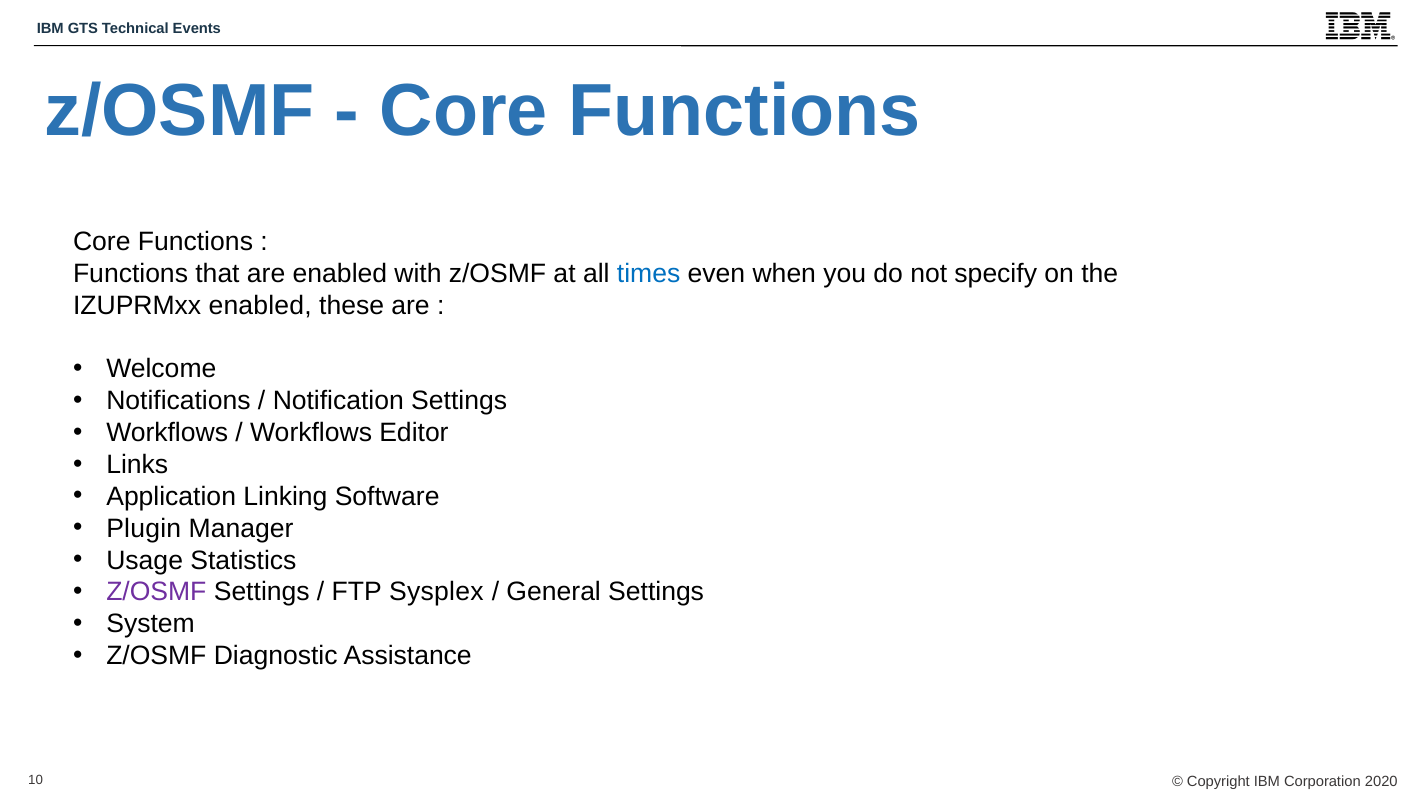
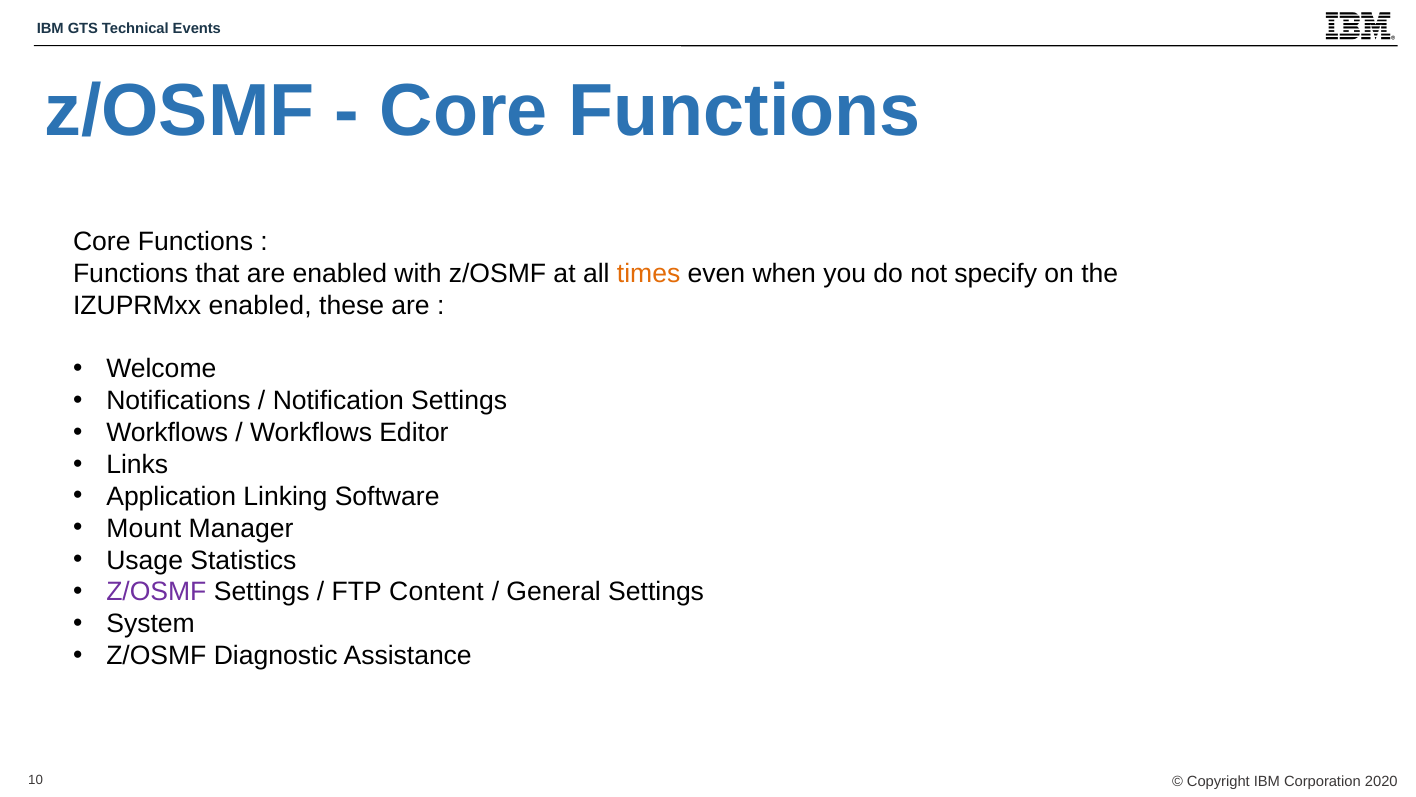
times colour: blue -> orange (649, 273)
Plugin: Plugin -> Mount (144, 528)
Sysplex: Sysplex -> Content (436, 592)
